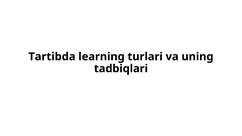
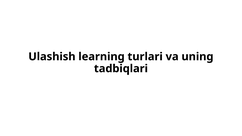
Tartibda: Tartibda -> Ulashish (52, 57)
